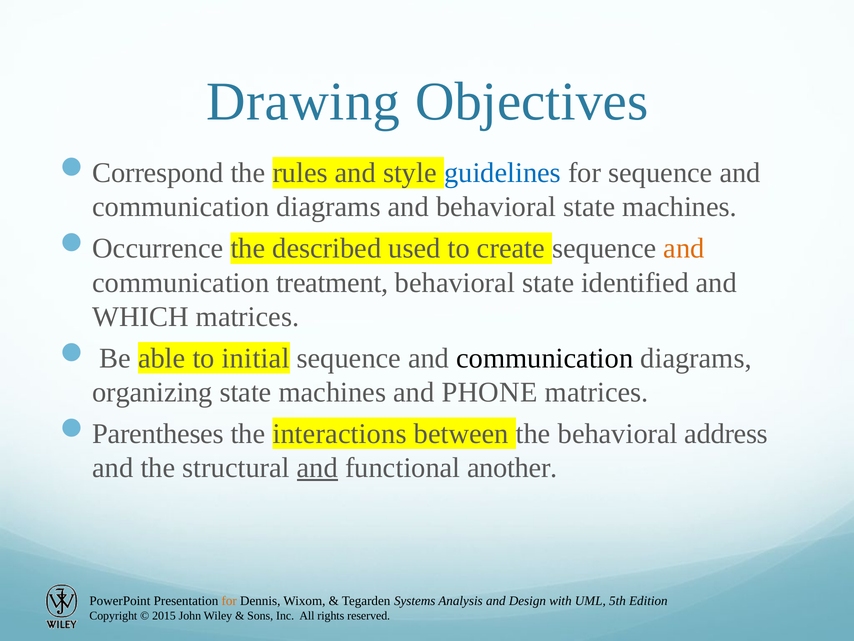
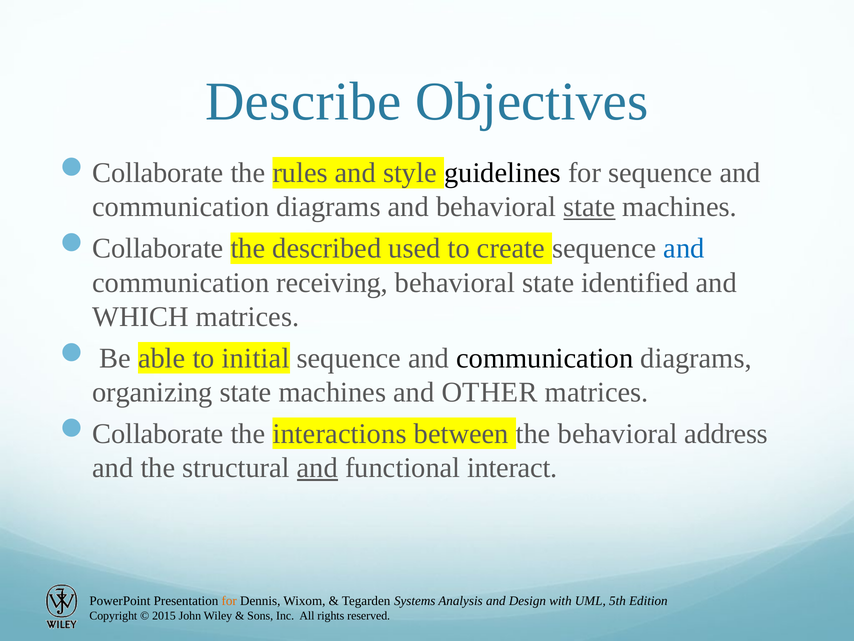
Drawing: Drawing -> Describe (303, 102)
Correspond: Correspond -> Collaborate (158, 173)
guidelines colour: blue -> black (503, 173)
state underline: none -> present (589, 207)
Occurrence: Occurrence -> Collaborate (158, 248)
and colour: orange -> blue (684, 248)
treatment: treatment -> receiving (332, 282)
PHONE: PHONE -> OTHER (490, 392)
Parentheses: Parentheses -> Collaborate (158, 433)
another: another -> interact (512, 467)
